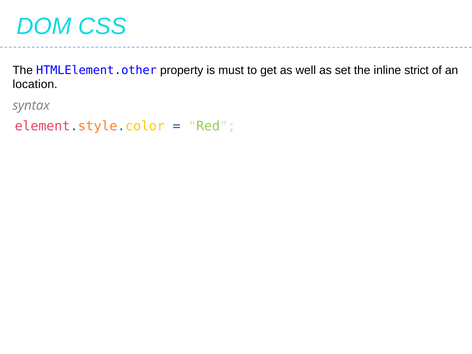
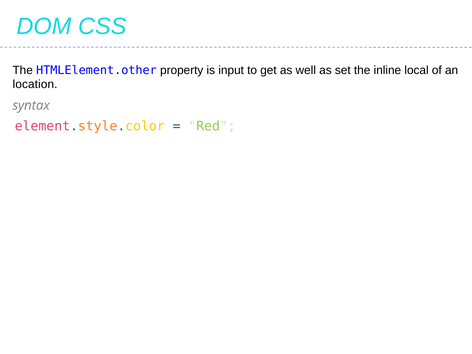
must: must -> input (231, 70)
strict: strict -> local (417, 70)
